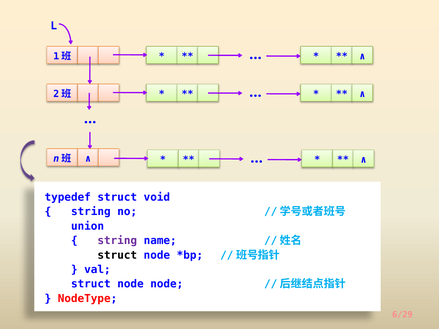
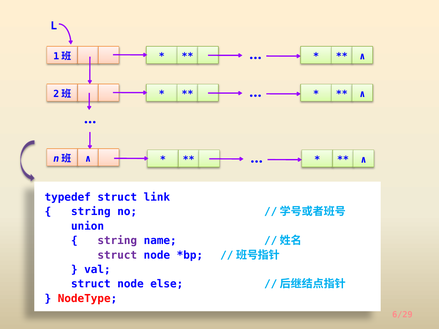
void: void -> link (157, 197)
struct colour: black -> purple (117, 255)
node node: node -> else (167, 284)
